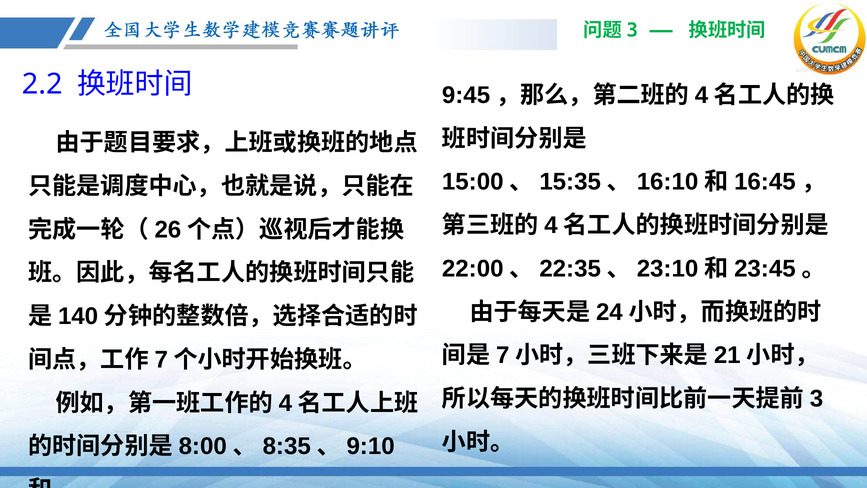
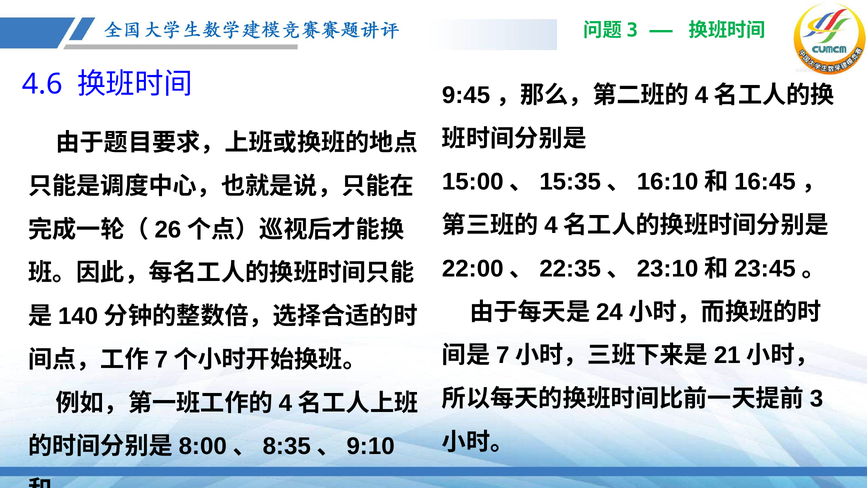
2.2: 2.2 -> 4.6 (42, 84)
